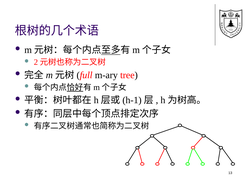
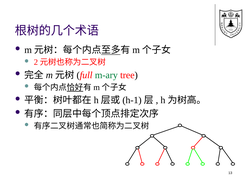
m-ary colour: black -> green (106, 75)
